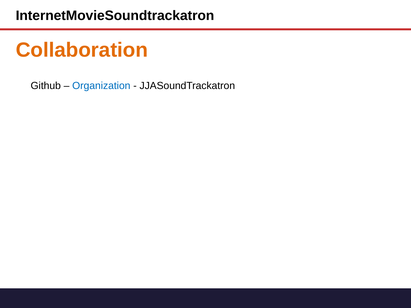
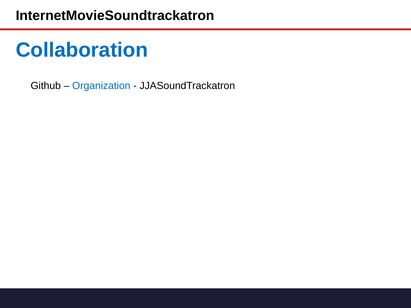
Collaboration colour: orange -> blue (82, 50)
